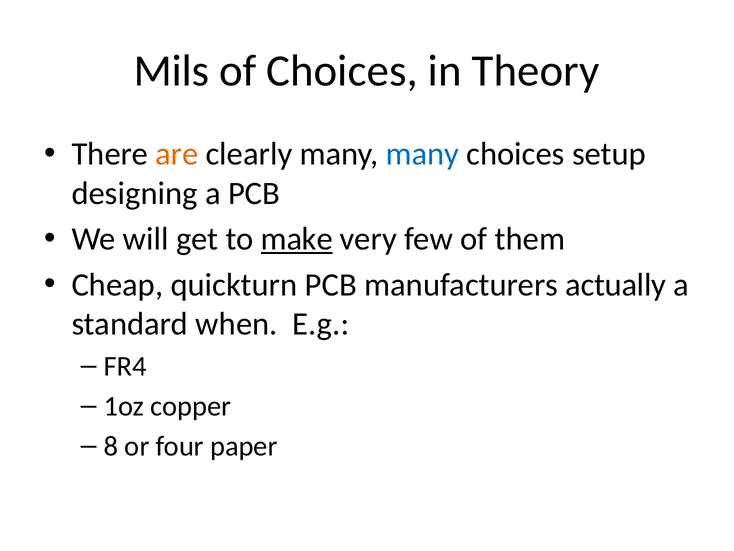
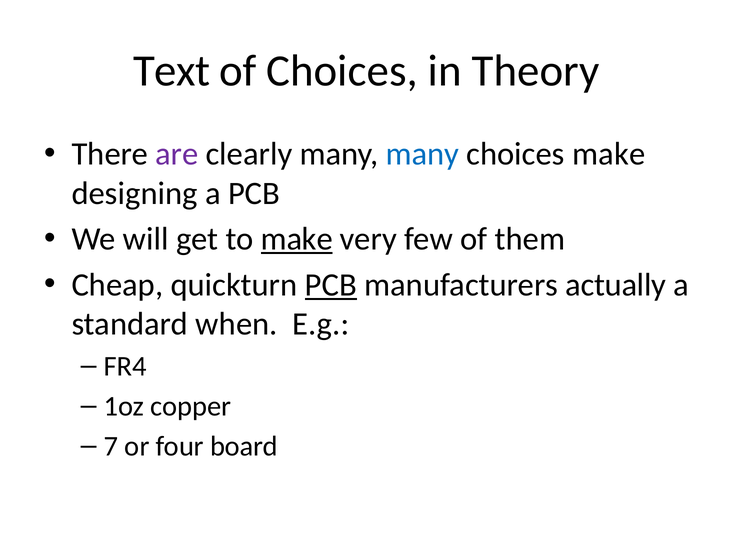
Mils: Mils -> Text (172, 71)
are colour: orange -> purple (177, 154)
choices setup: setup -> make (609, 154)
PCB underline: none -> present (331, 285)
8: 8 -> 7 (111, 446)
paper: paper -> board (244, 446)
